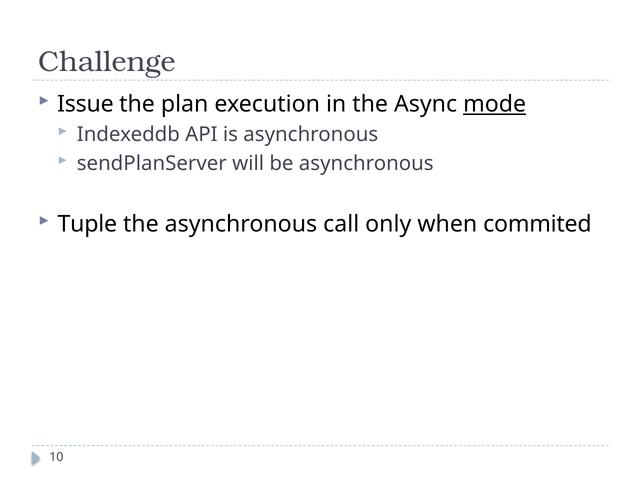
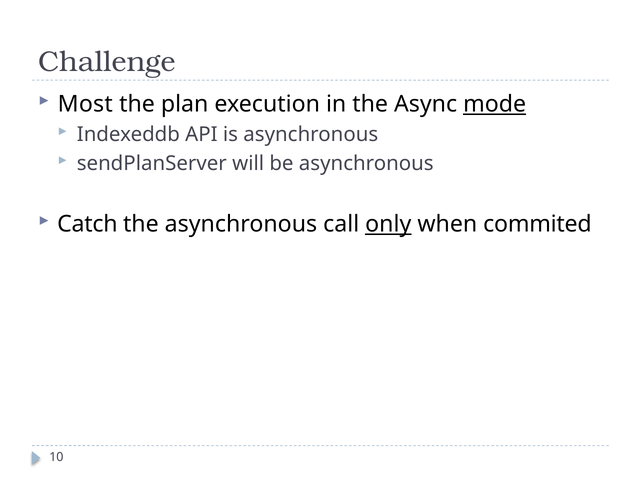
Issue: Issue -> Most (85, 104)
Tuple: Tuple -> Catch (87, 224)
only underline: none -> present (388, 224)
